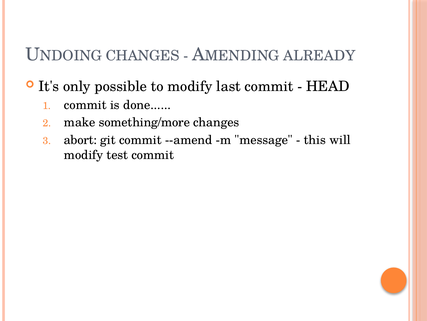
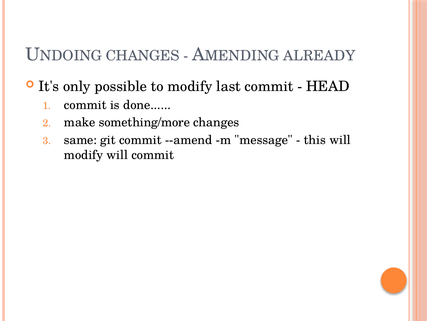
abort: abort -> same (80, 140)
modify test: test -> will (117, 155)
